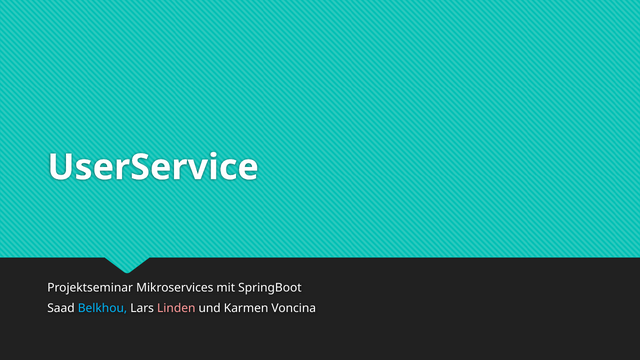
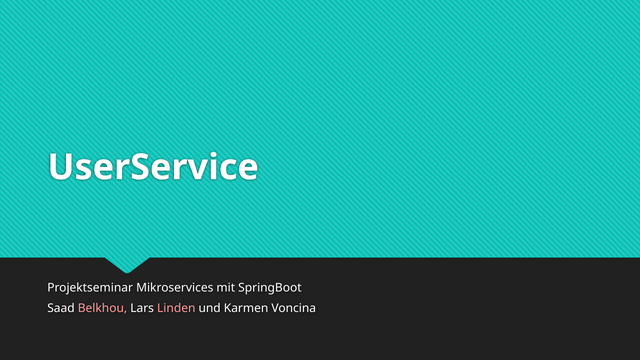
Belkhou colour: light blue -> pink (102, 308)
